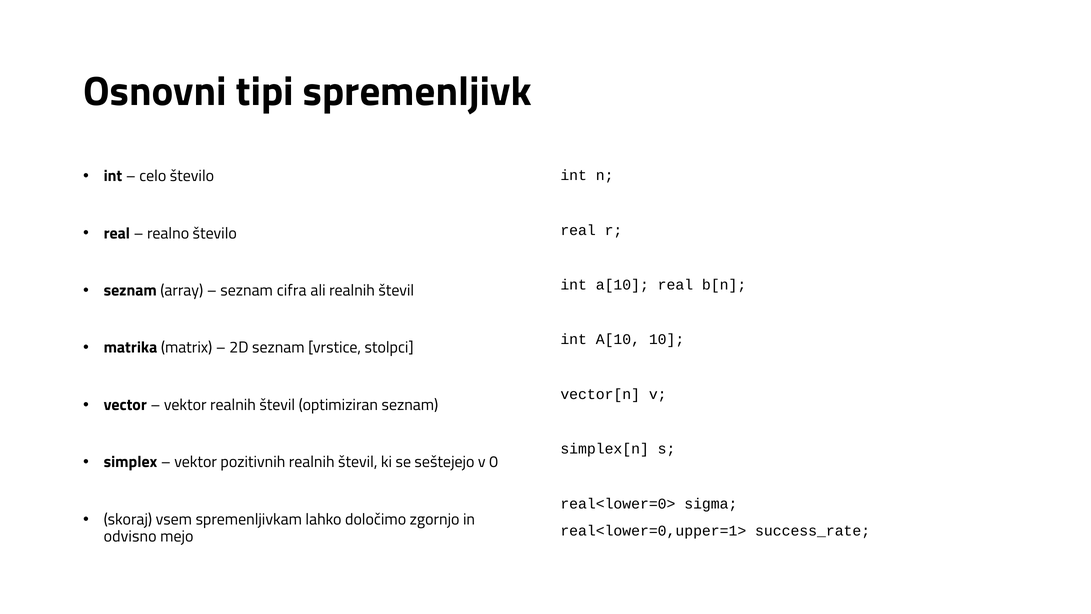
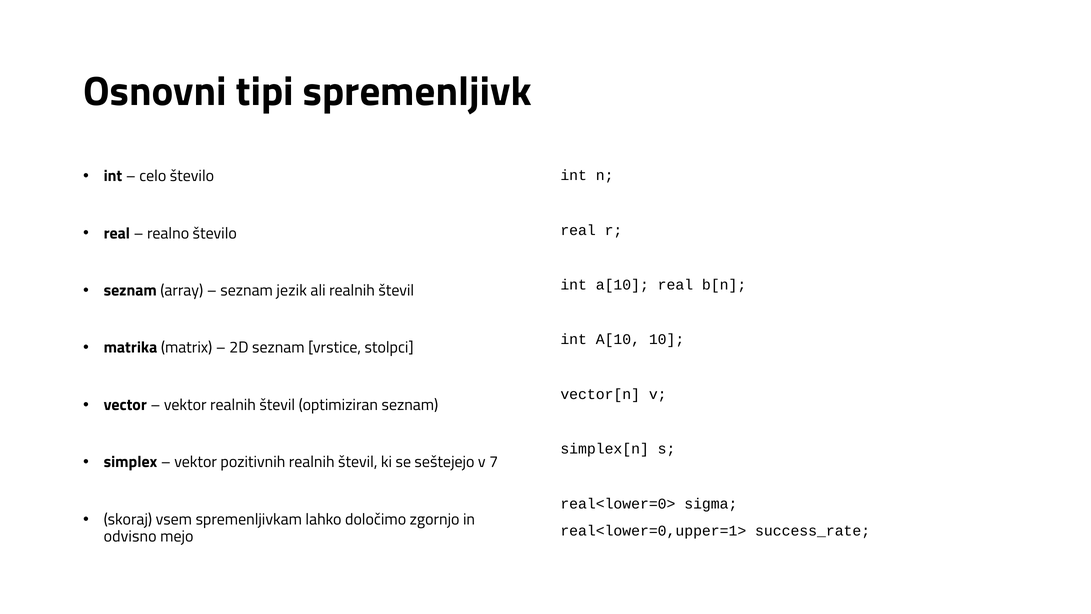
cifra: cifra -> jezik (292, 290)
0: 0 -> 7 (494, 462)
